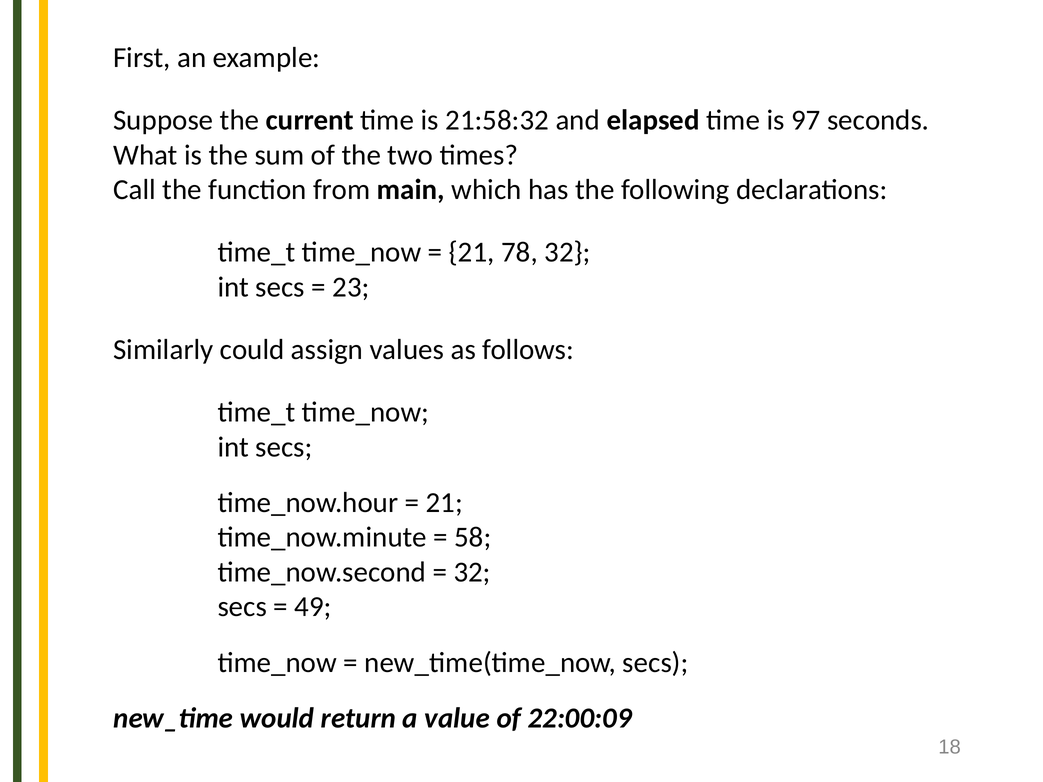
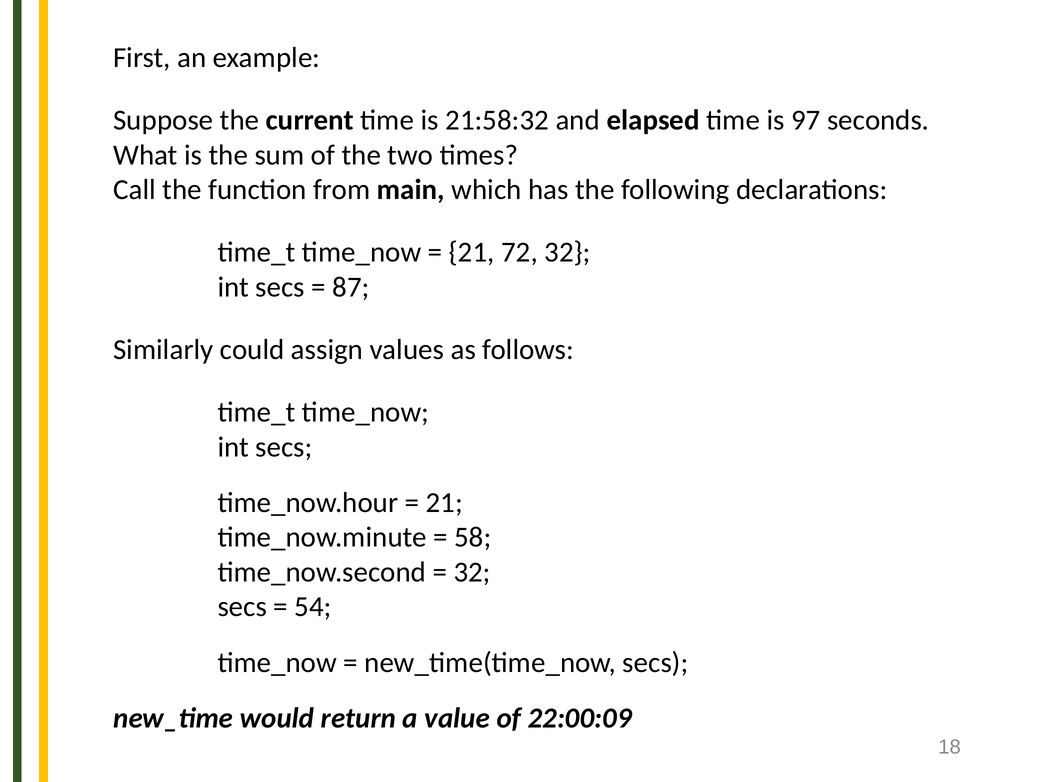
78: 78 -> 72 (519, 252)
23: 23 -> 87 (351, 287)
49: 49 -> 54 (313, 607)
